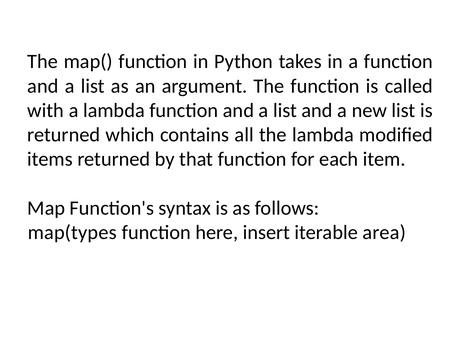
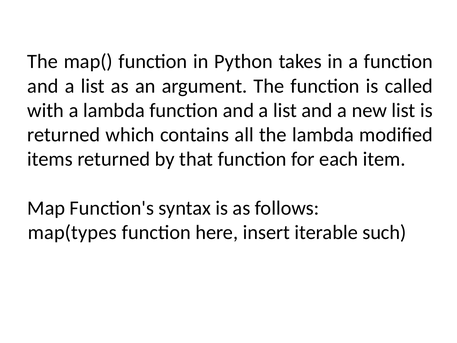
area: area -> such (384, 232)
